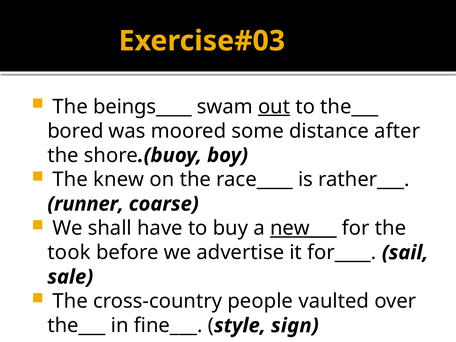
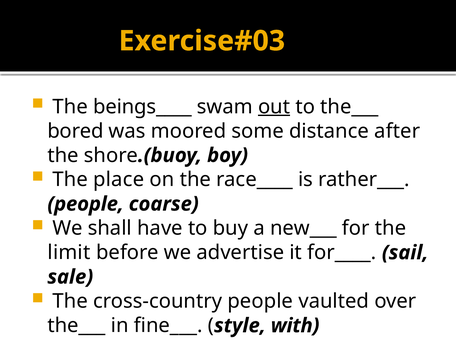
knew: knew -> place (119, 180)
runner: runner -> people (86, 204)
new___ underline: present -> none (303, 228)
took: took -> limit (69, 253)
sign: sign -> with (295, 326)
